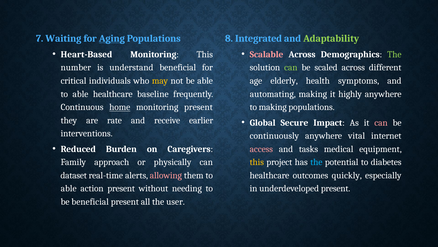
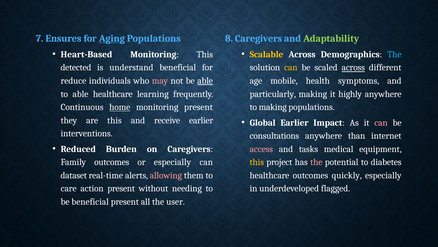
Waiting: Waiting -> Ensures (63, 38)
8 Integrated: Integrated -> Caregivers (259, 38)
Scalable colour: pink -> yellow (266, 54)
The colour: light green -> light blue (394, 54)
number: number -> detected (76, 67)
can colour: light green -> yellow (291, 67)
across underline: none -> present (353, 67)
critical: critical -> reduce (73, 81)
may colour: yellow -> pink (160, 81)
able underline: none -> present (205, 81)
elderly: elderly -> mobile (284, 81)
baseline: baseline -> learning (153, 94)
automating: automating -> particularly (273, 94)
are rate: rate -> this (114, 120)
Global Secure: Secure -> Earlier (295, 122)
continuously: continuously -> consultations (274, 136)
vital: vital -> than (357, 136)
Family approach: approach -> outcomes (112, 162)
or physically: physically -> especially (173, 162)
the colour: light blue -> pink (316, 162)
able: able -> care (69, 188)
underdeveloped present: present -> flagged (335, 188)
